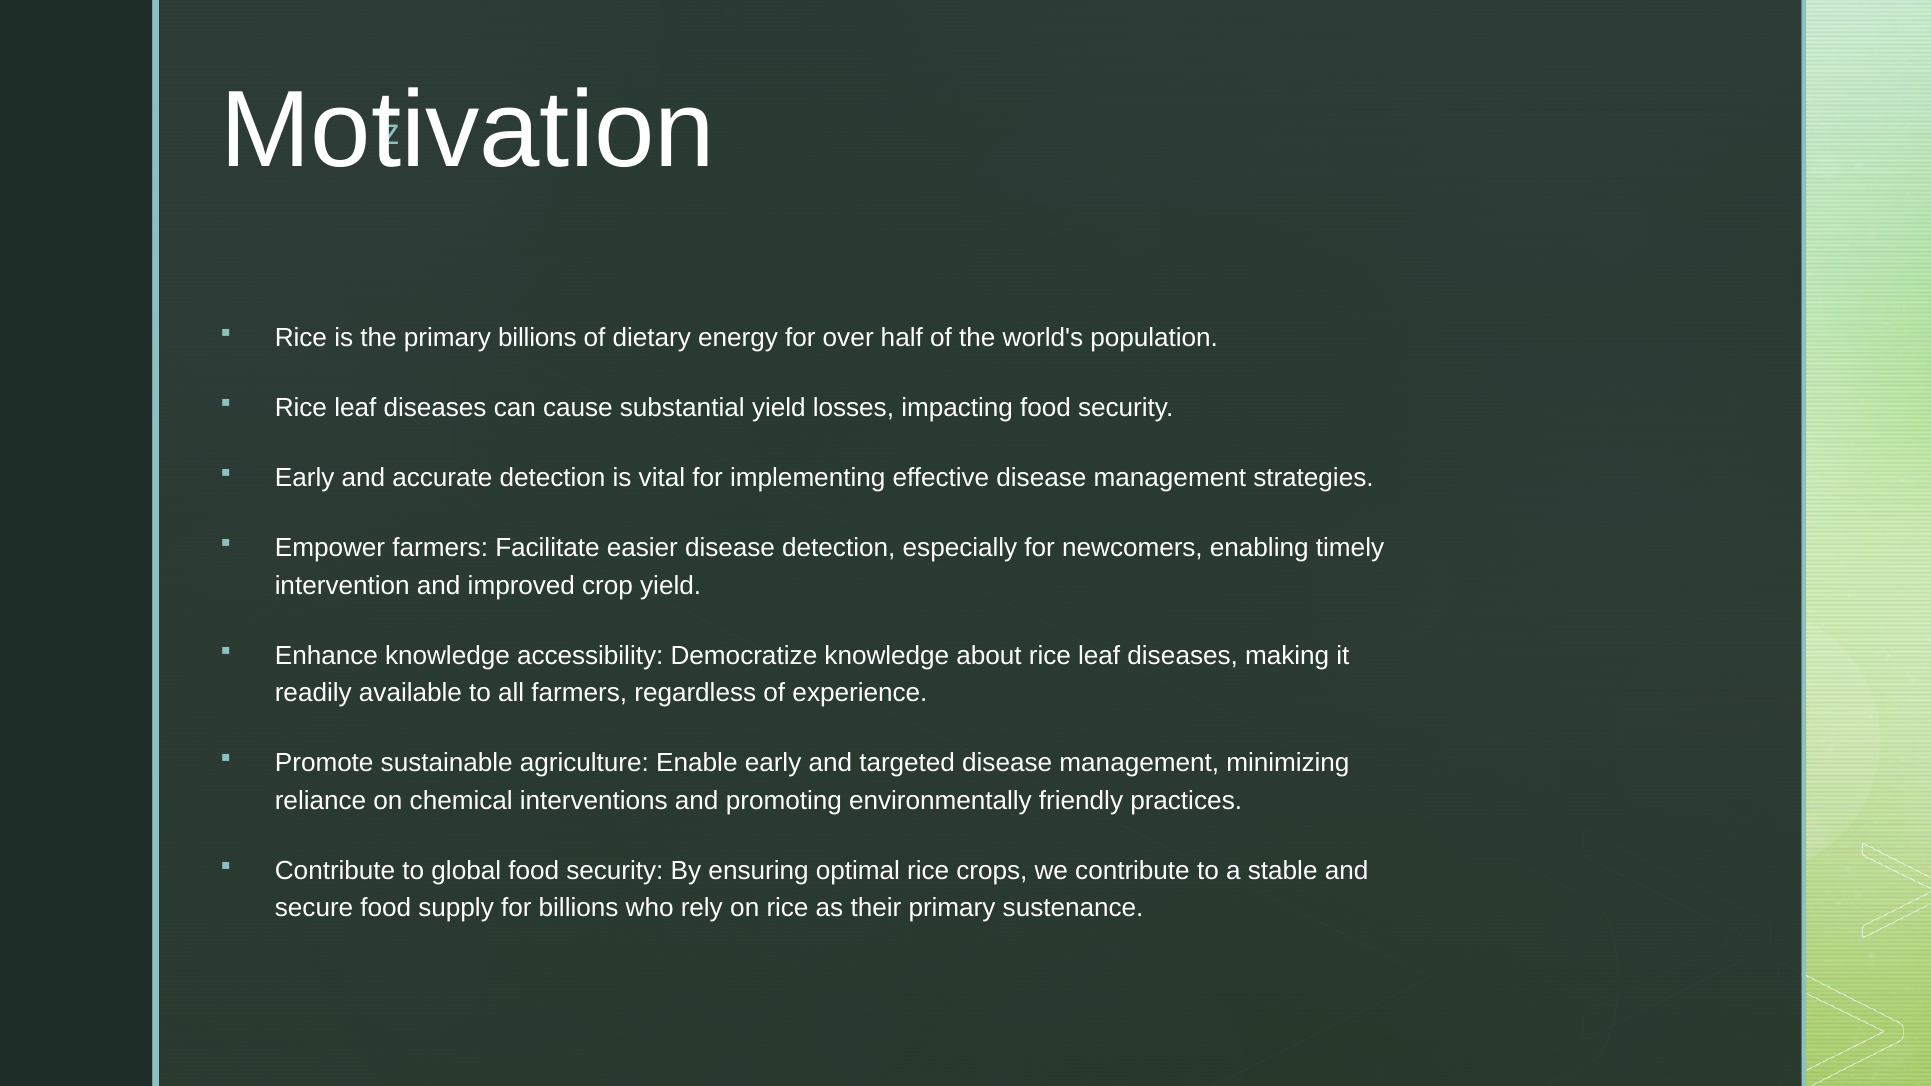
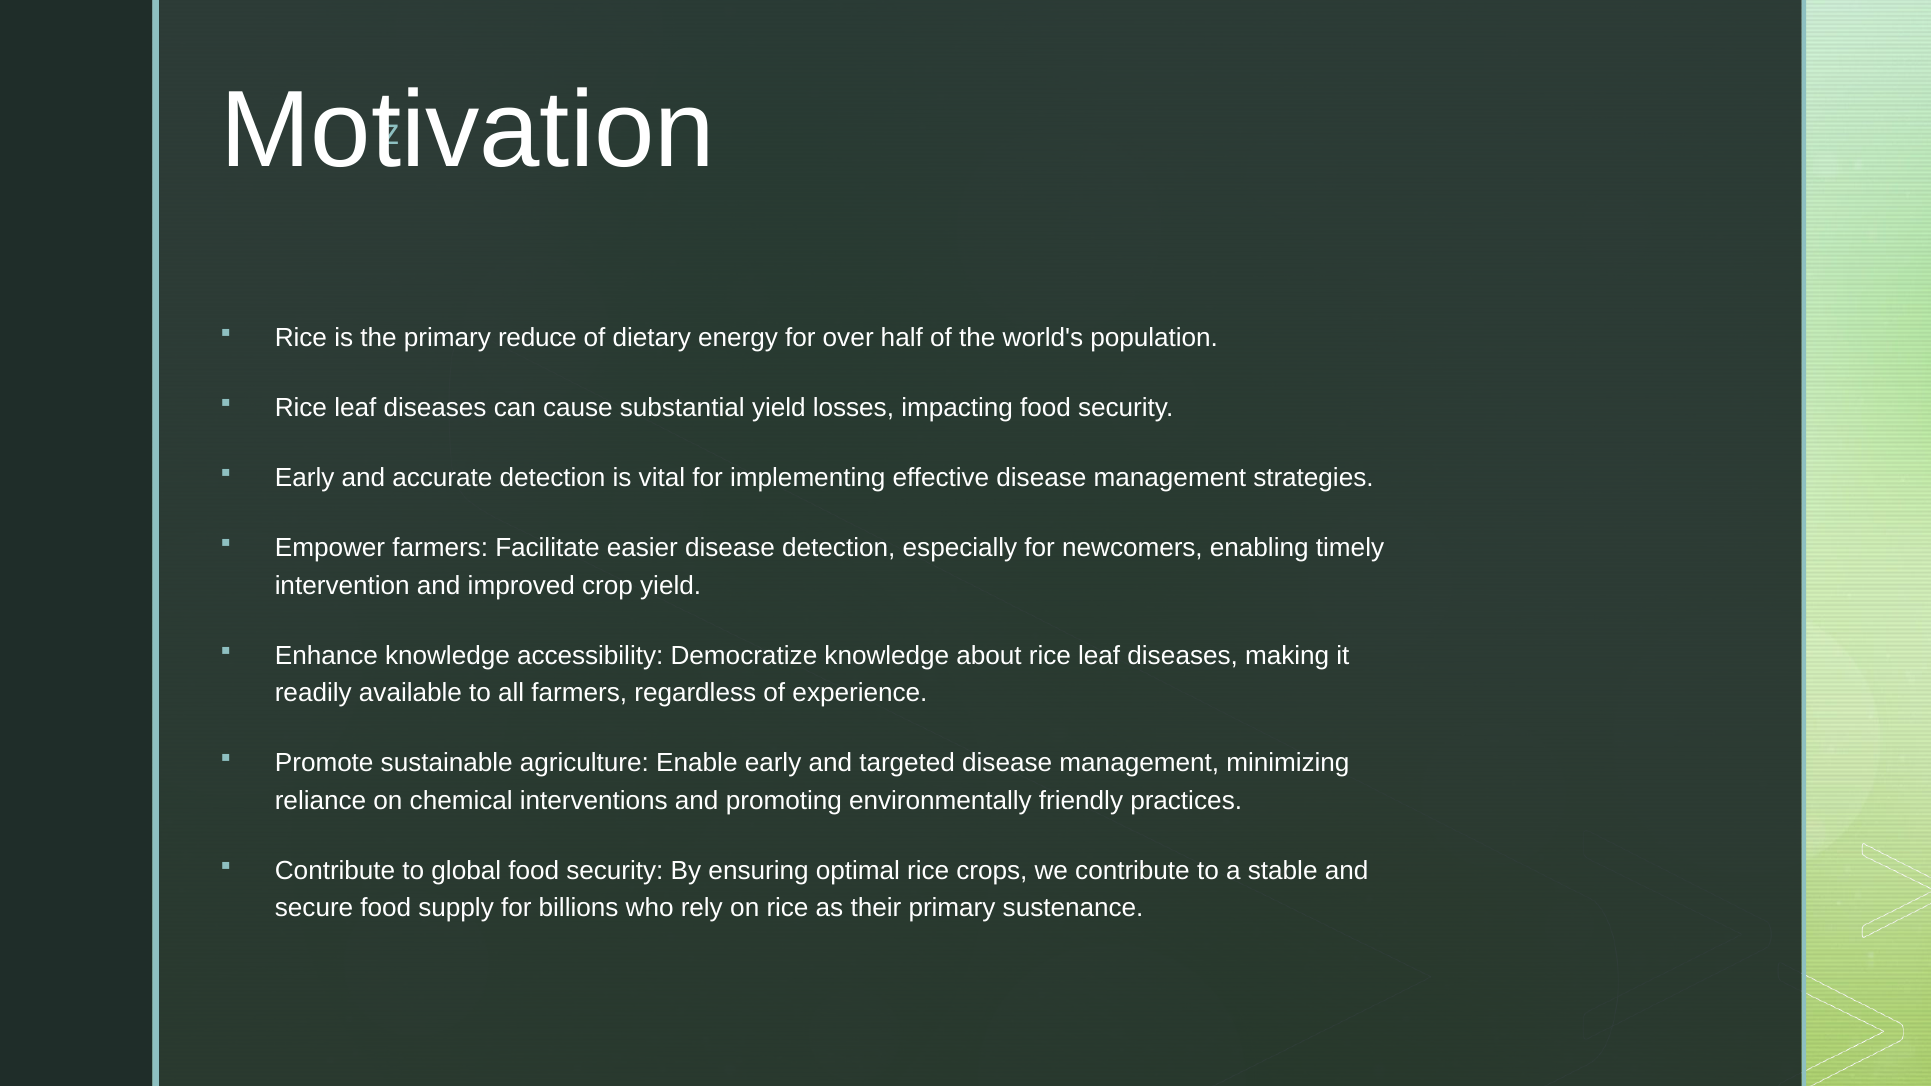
primary billions: billions -> reduce (537, 338)
